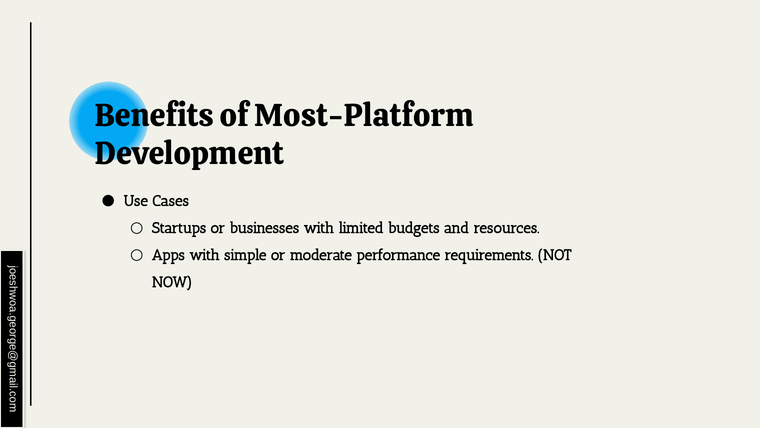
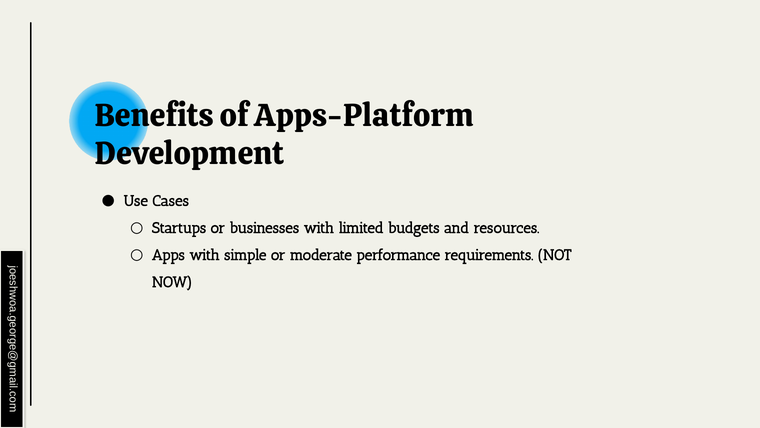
Most-Platform: Most-Platform -> Apps-Platform (364, 116)
